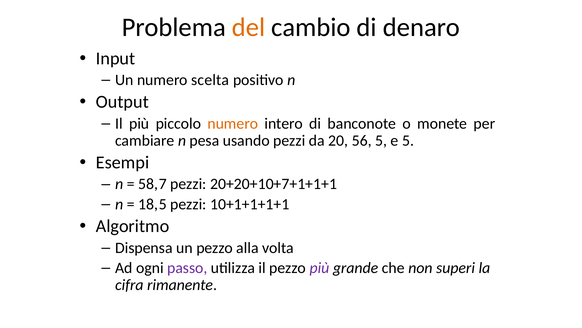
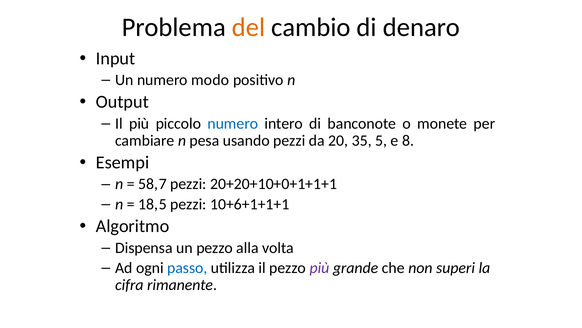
scelta: scelta -> modo (210, 80)
numero colour: orange -> blue (233, 123)
56: 56 -> 35 (362, 140)
e 5: 5 -> 8 (408, 140)
20+20+10+7+1+1+1: 20+20+10+7+1+1+1 -> 20+20+10+0+1+1+1 (274, 184)
10+1+1+1+1: 10+1+1+1+1 -> 10+6+1+1+1 (250, 204)
passo colour: purple -> blue (187, 267)
